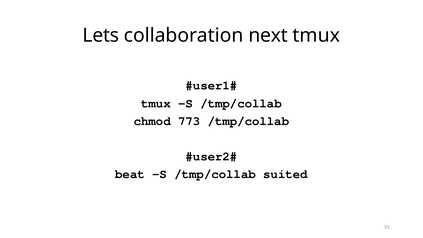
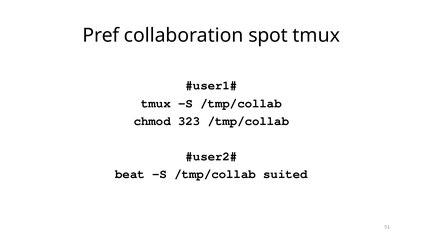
Lets: Lets -> Pref (101, 36)
next: next -> spot (268, 36)
773: 773 -> 323 (189, 121)
